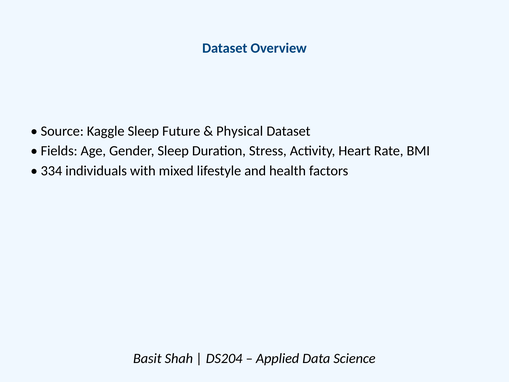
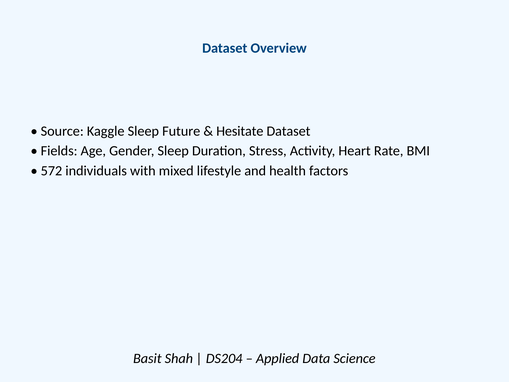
Physical: Physical -> Hesitate (240, 131)
334: 334 -> 572 (51, 171)
